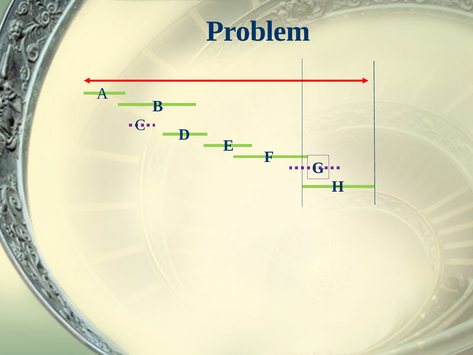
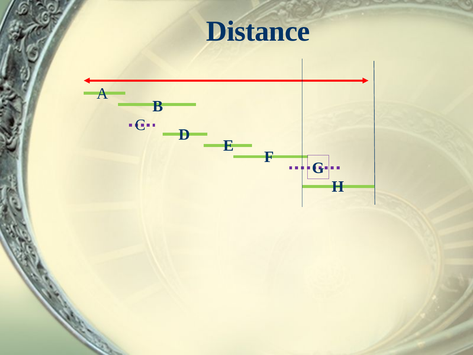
Problem: Problem -> Distance (258, 31)
